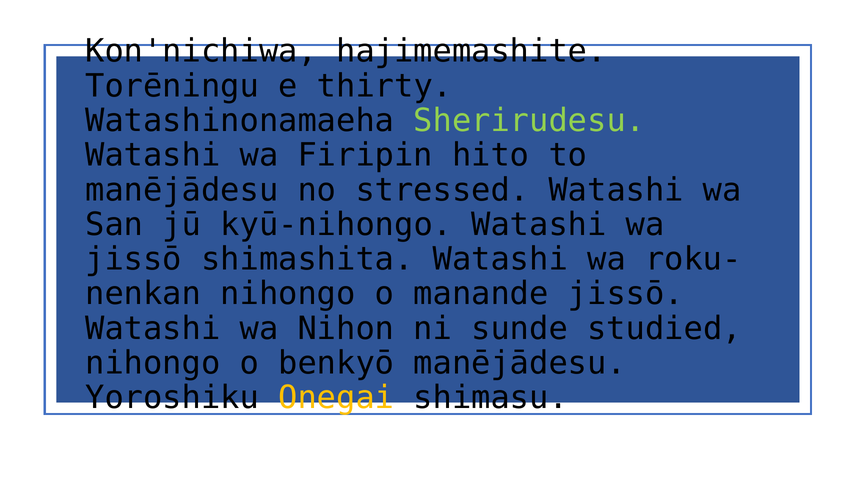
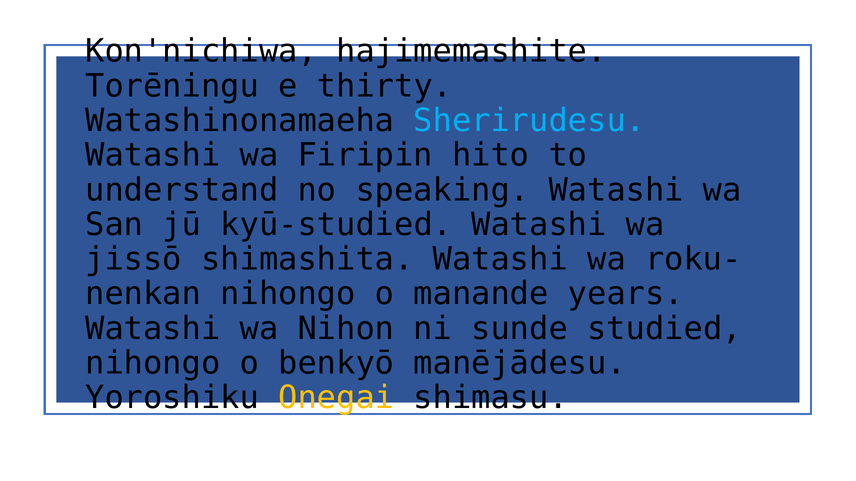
Sherirudesu colour: light green -> light blue (529, 121)
manējādesu: manējādesu -> understand (182, 190)
stressed: stressed -> speaking (442, 190)
kyū-nihongo: kyū-nihongo -> kyū-studied (336, 225)
manande jissō: jissō -> years (626, 294)
